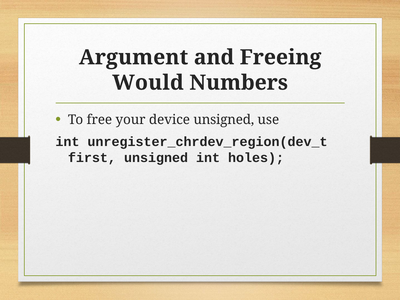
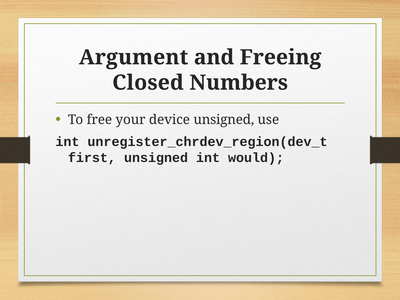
Would: Would -> Closed (148, 83)
holes: holes -> would (256, 158)
